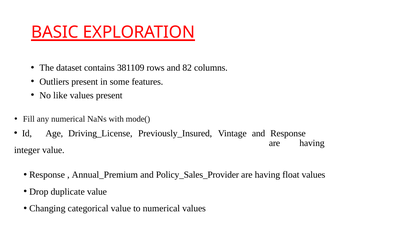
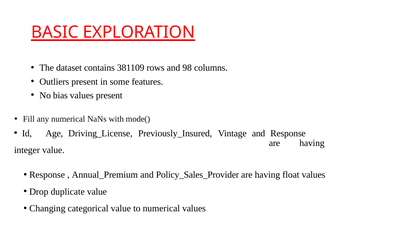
82: 82 -> 98 (187, 68)
like: like -> bias (60, 95)
